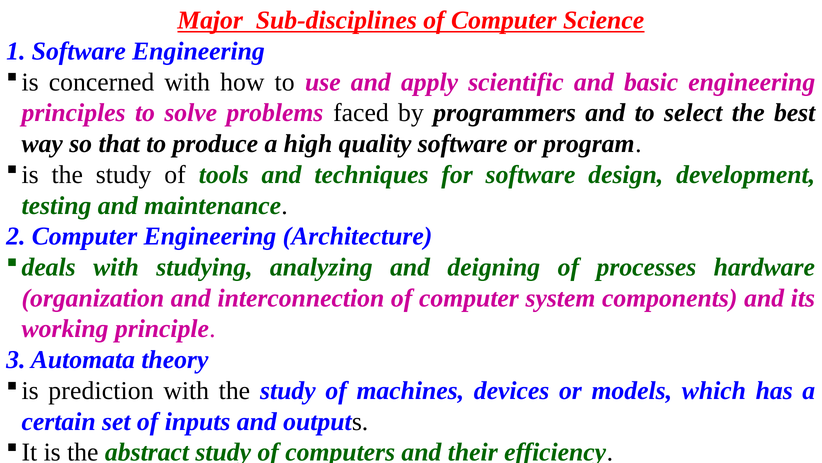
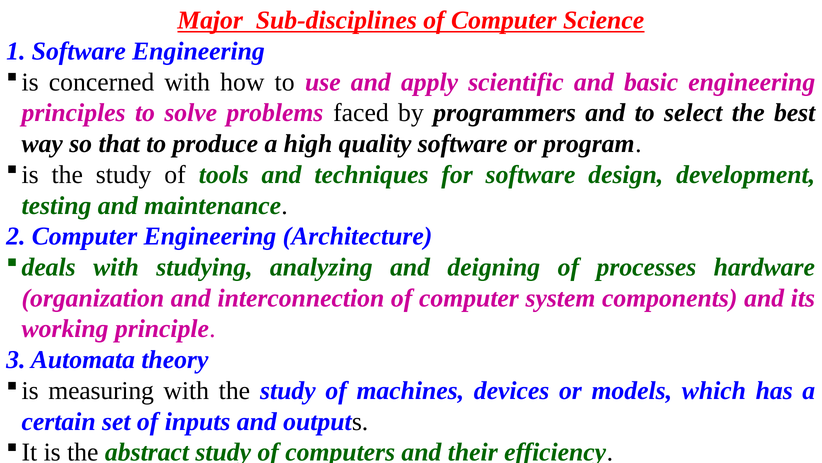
prediction: prediction -> measuring (101, 390)
